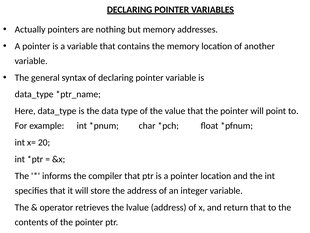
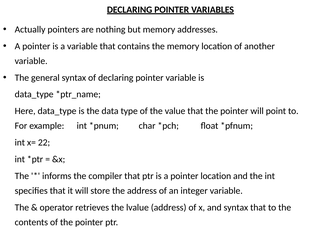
20: 20 -> 22 (44, 142)
and return: return -> syntax (236, 207)
